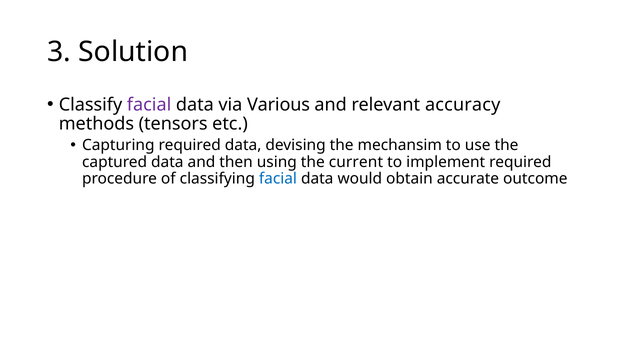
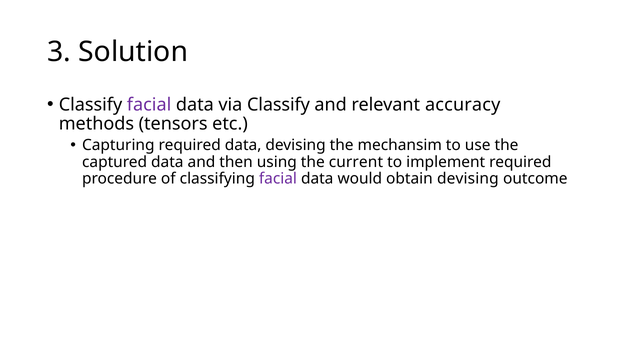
via Various: Various -> Classify (278, 105)
facial colour: blue -> purple (278, 179)
obtain accurate: accurate -> devising (468, 179)
